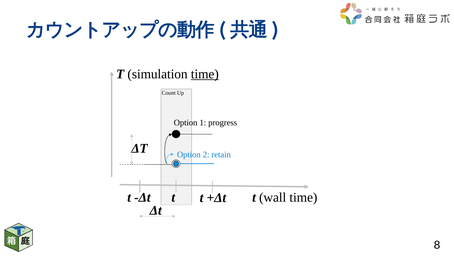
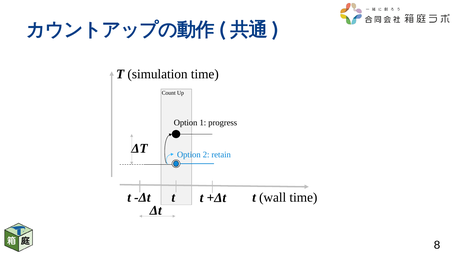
time underline: present -> none (205, 74)
